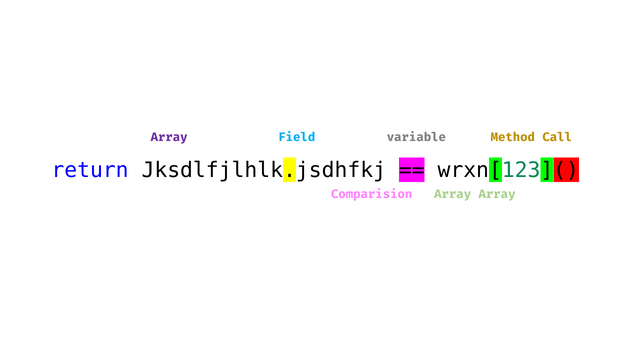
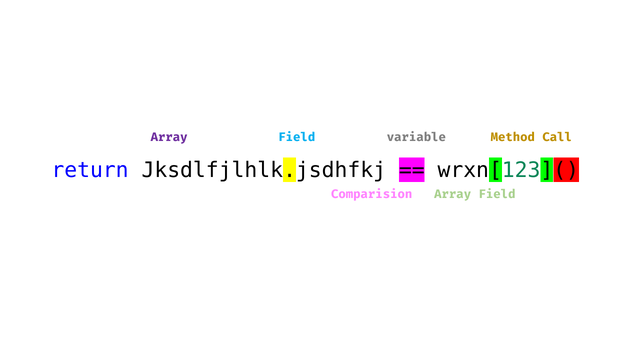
Comparision Array Array: Array -> Field (497, 195)
